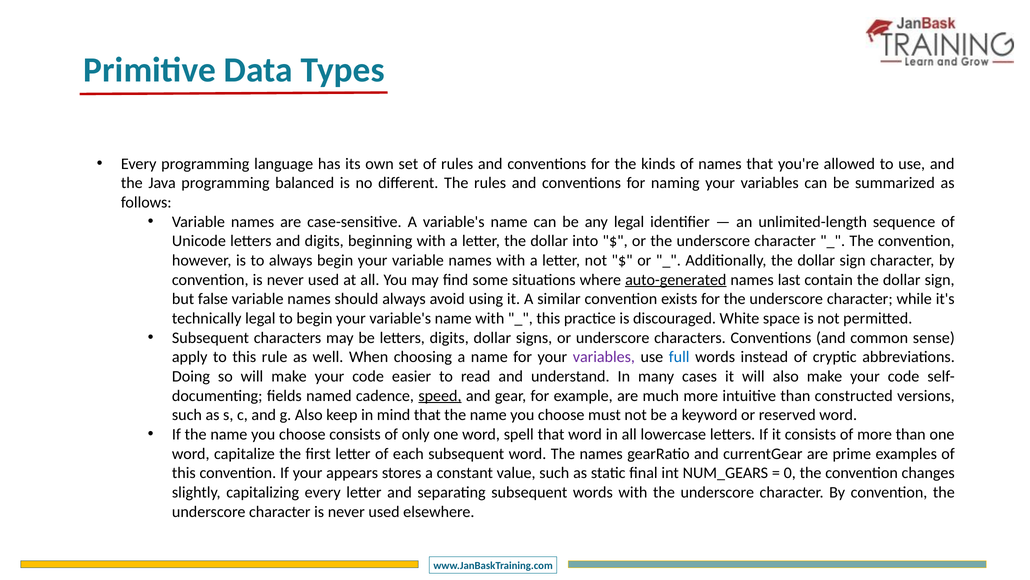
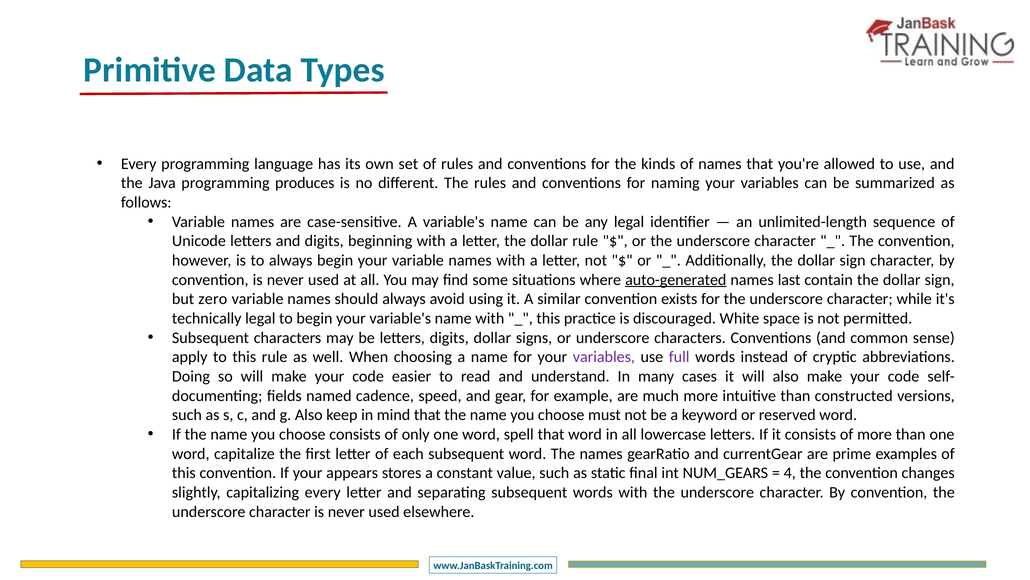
balanced: balanced -> produces (305, 183)
dollar into: into -> rule (585, 241)
false: false -> zero (213, 299)
full colour: blue -> purple (679, 357)
speed underline: present -> none (440, 395)
0: 0 -> 4 (790, 473)
